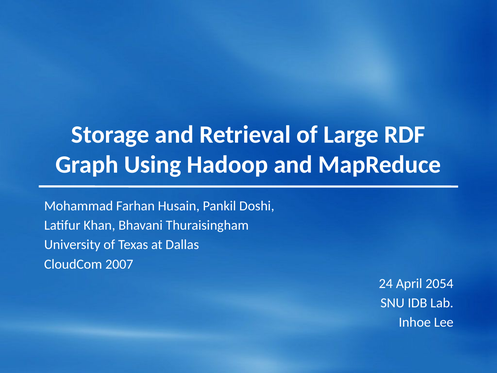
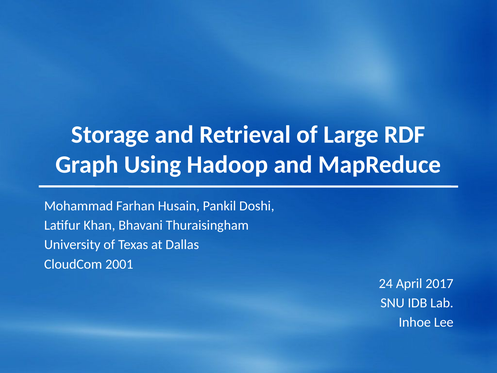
2007: 2007 -> 2001 (119, 264)
2054: 2054 -> 2017 (439, 283)
